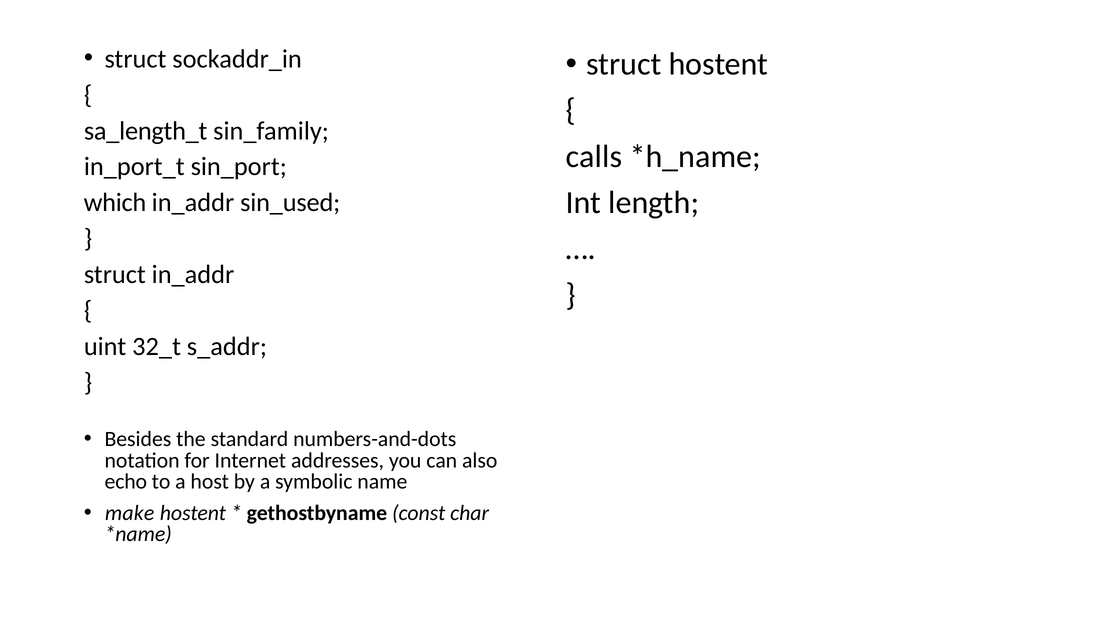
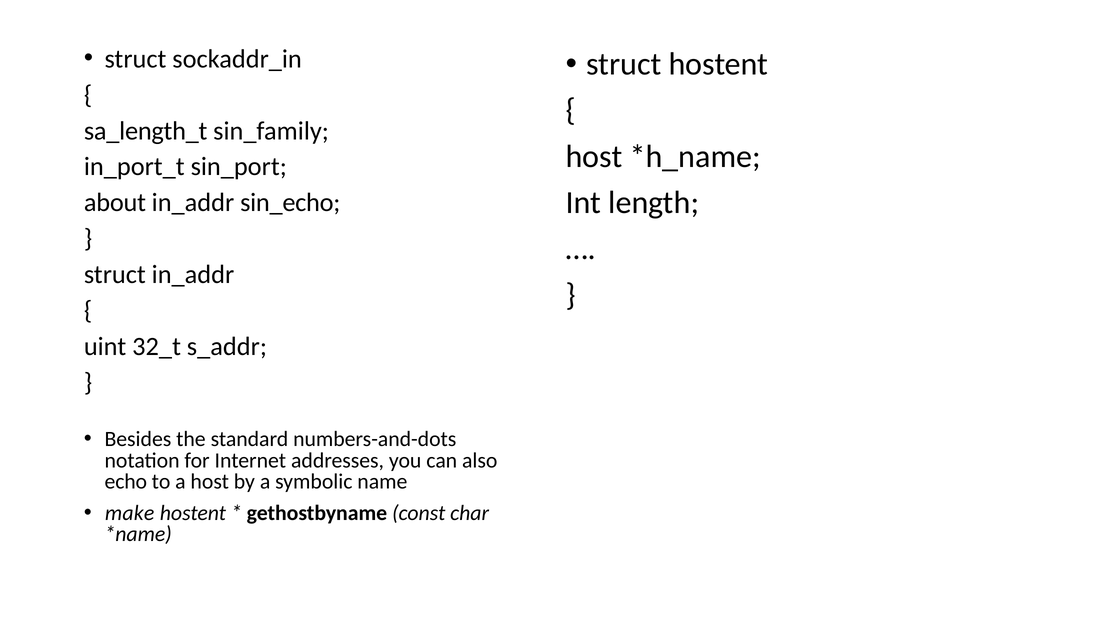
calls: calls -> host (594, 156)
which: which -> about (115, 203)
sin_used: sin_used -> sin_echo (290, 203)
